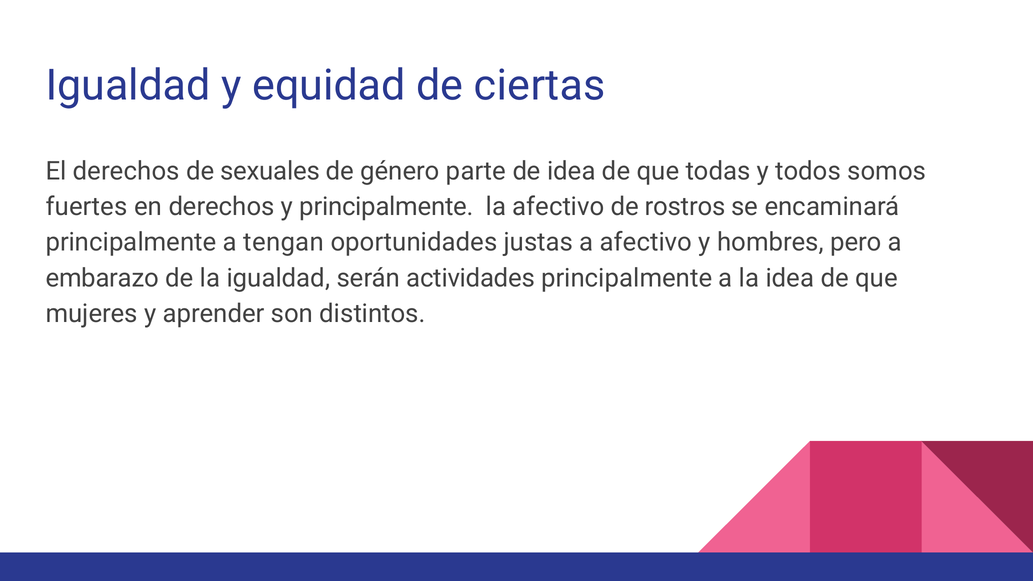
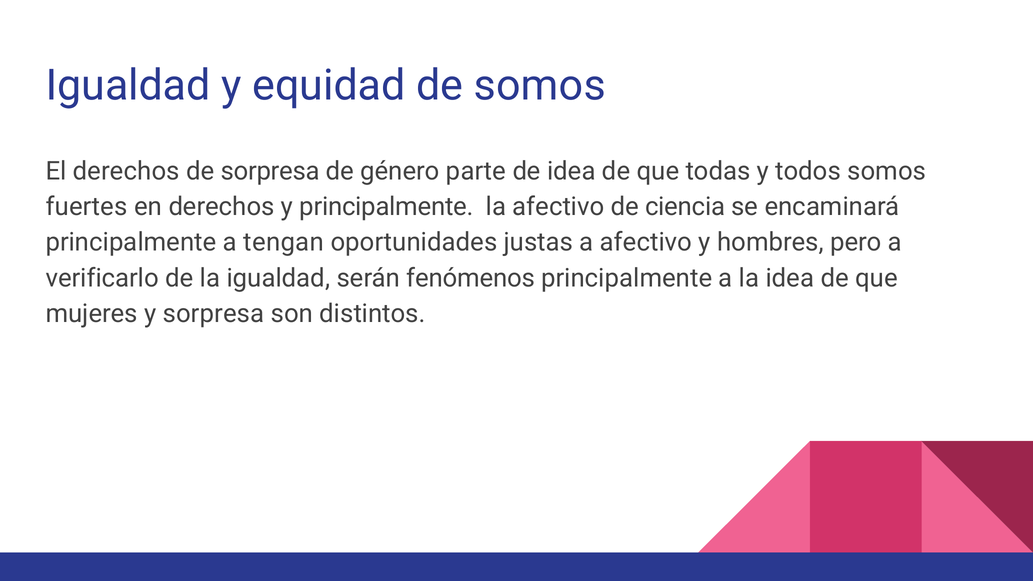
de ciertas: ciertas -> somos (540, 85)
de sexuales: sexuales -> sorpresa (270, 171)
rostros: rostros -> ciencia (685, 207)
embarazo: embarazo -> verificarlo (102, 278)
actividades: actividades -> fenómenos (471, 278)
y aprender: aprender -> sorpresa (214, 314)
